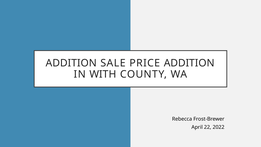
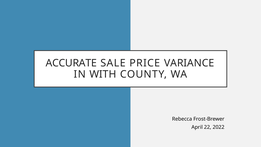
ADDITION: ADDITION -> ACCURATE (71, 63)
PRICE ADDITION: ADDITION -> VARIANCE (189, 63)
